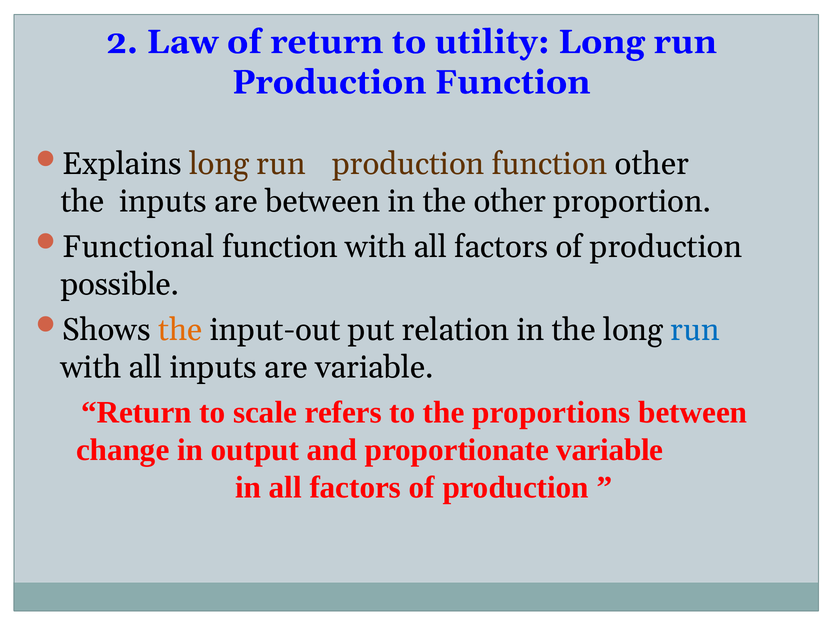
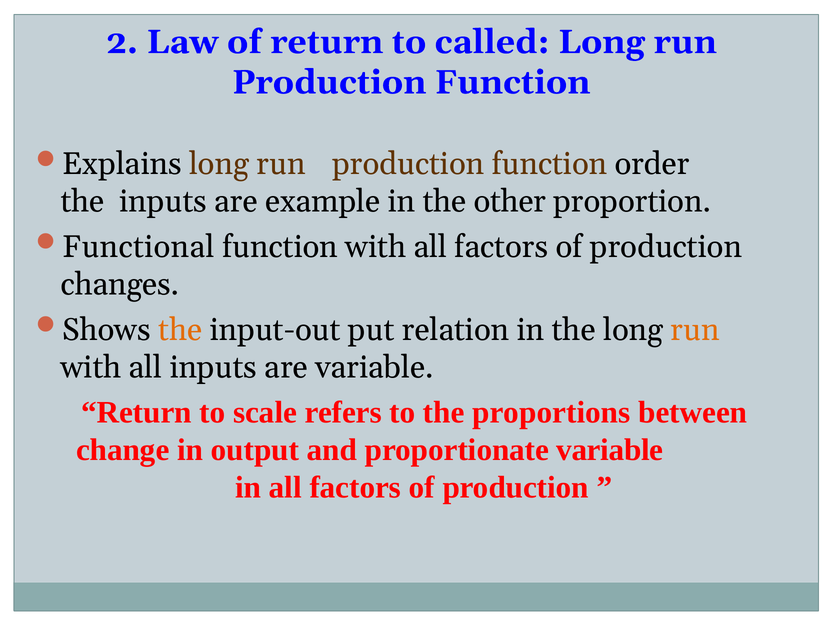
utility: utility -> called (492, 42)
function other: other -> order (652, 164)
are between: between -> example (323, 201)
possible: possible -> changes (120, 284)
run colour: blue -> orange (695, 330)
